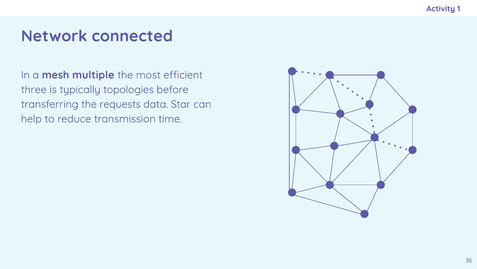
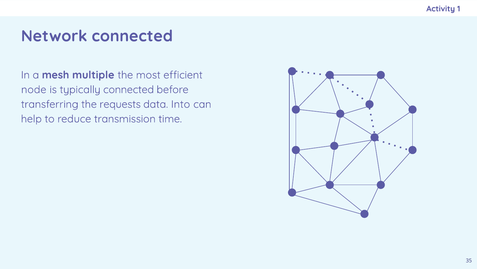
three: three -> node (34, 89)
typically topologies: topologies -> connected (129, 89)
Star: Star -> Into (181, 104)
